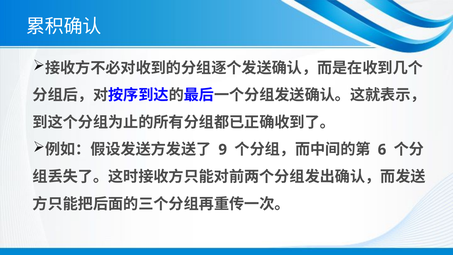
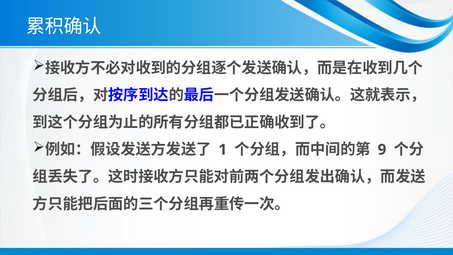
9: 9 -> 1 (223, 150)
6: 6 -> 9 (382, 150)
